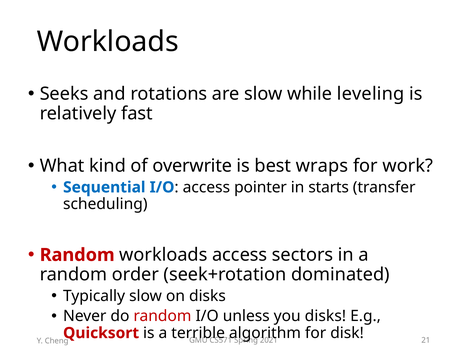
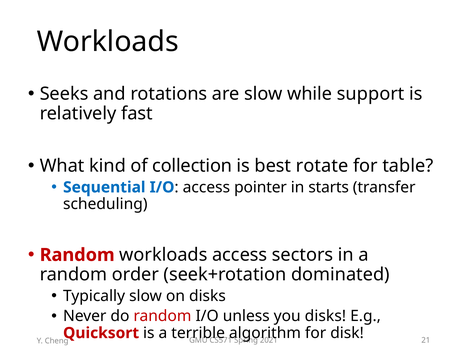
leveling: leveling -> support (371, 94)
overwrite: overwrite -> collection (192, 165)
wraps: wraps -> rotate (322, 165)
work: work -> table (408, 165)
